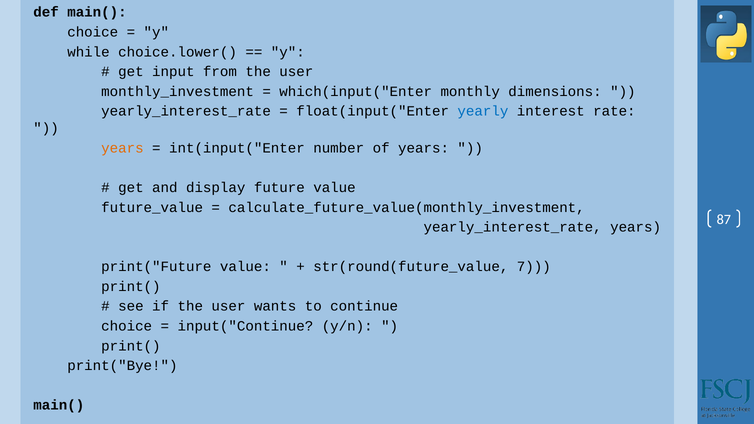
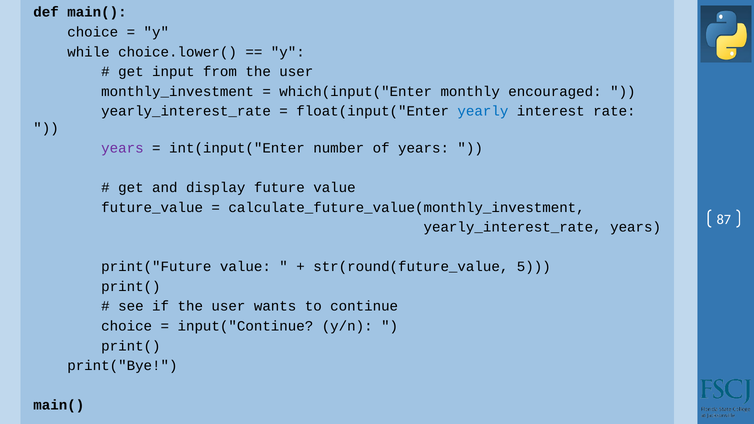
dimensions: dimensions -> encouraged (555, 91)
years colour: orange -> purple (122, 148)
7: 7 -> 5 (534, 267)
